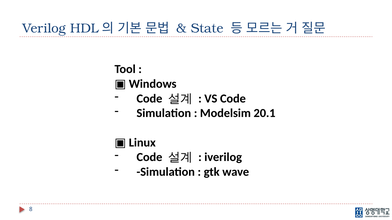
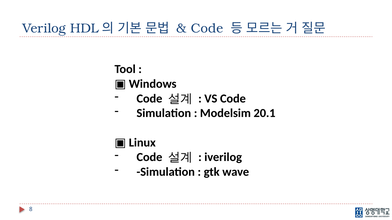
State: State -> Code (207, 28)
